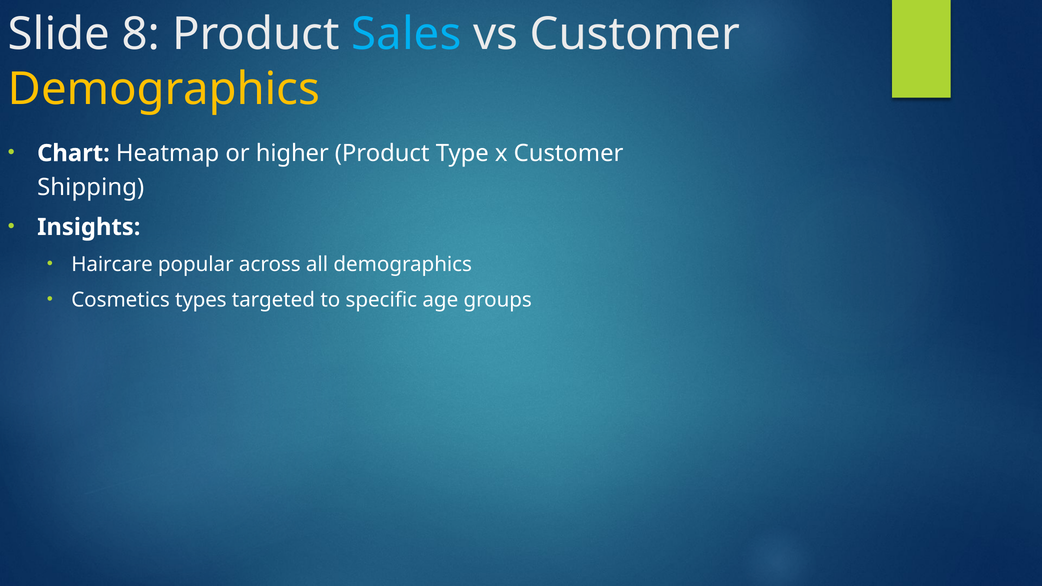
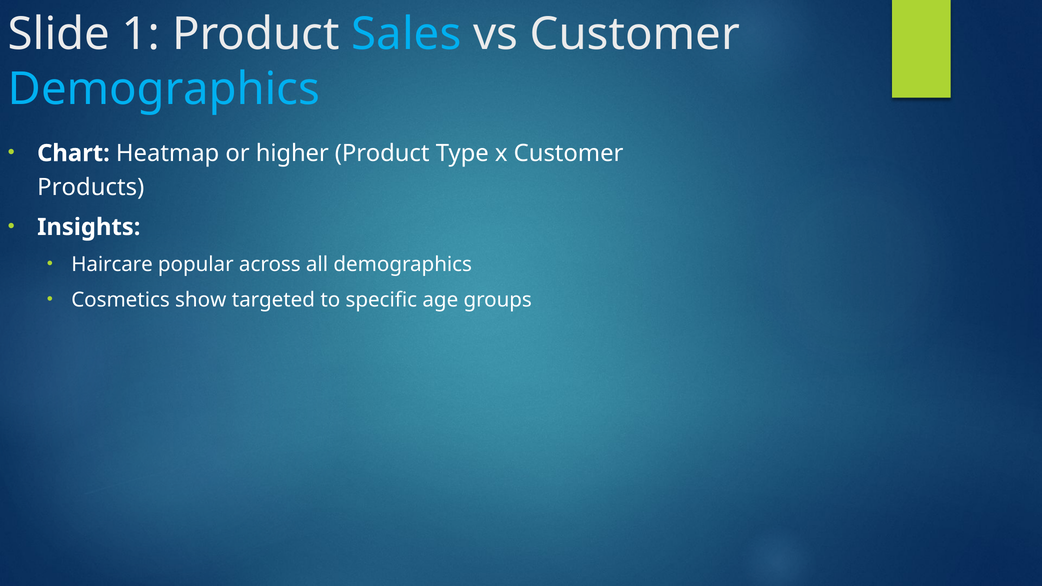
8: 8 -> 1 (141, 34)
Demographics colour: yellow -> light blue (164, 89)
Shipping: Shipping -> Products (91, 188)
types: types -> show (201, 300)
